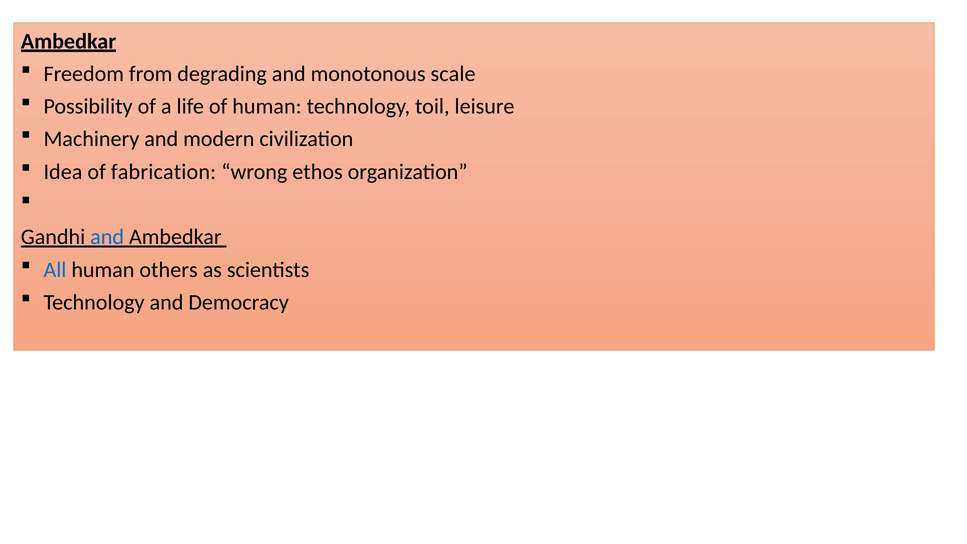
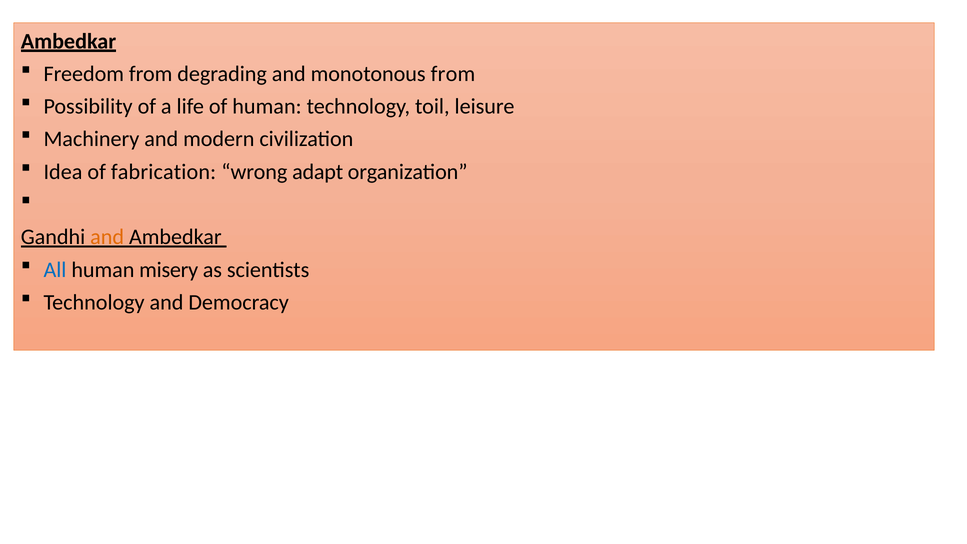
monotonous scale: scale -> from (453, 74)
ethos: ethos -> adapt (318, 172)
and colour: blue -> orange (107, 237)
others: others -> misery (169, 270)
